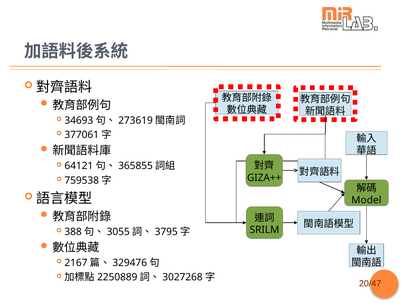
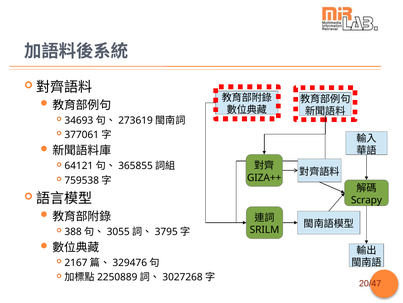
Model: Model -> Scrapy (366, 200)
